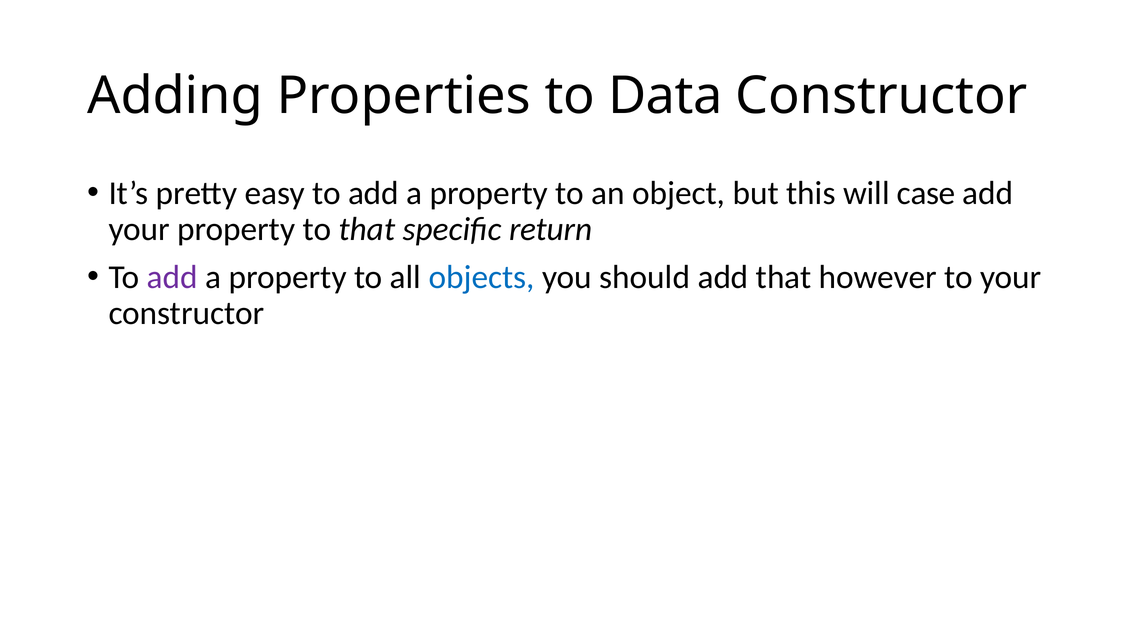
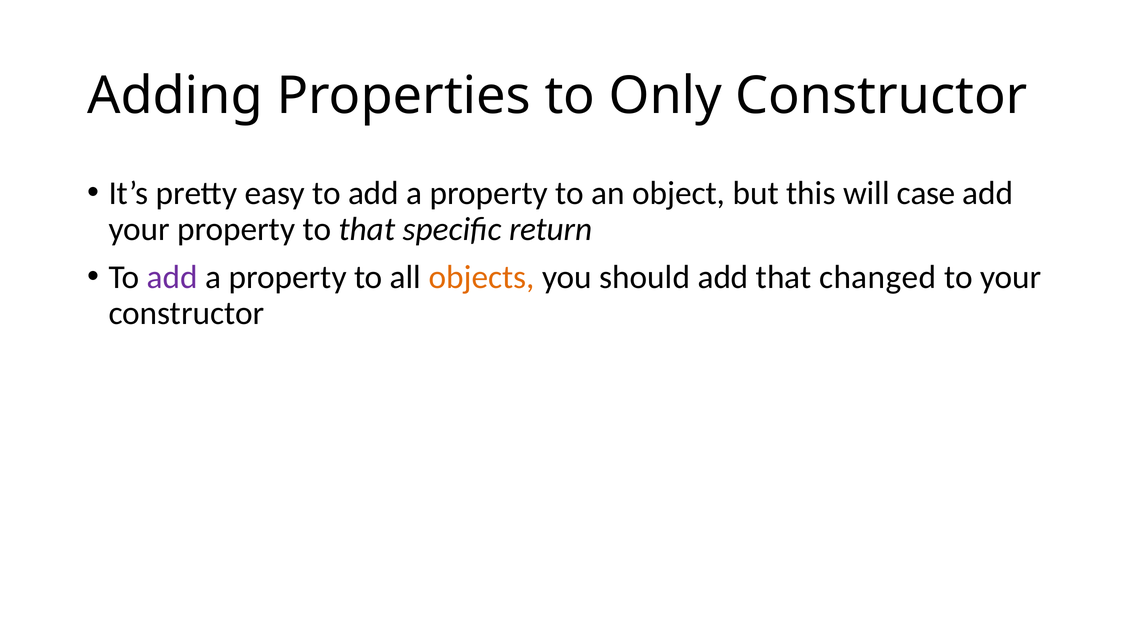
Data: Data -> Only (665, 96)
objects colour: blue -> orange (482, 277)
however: however -> changed (878, 277)
